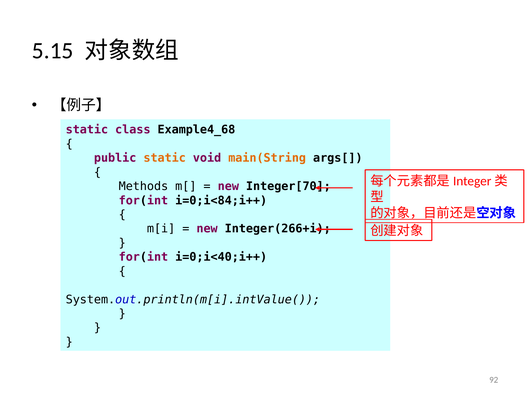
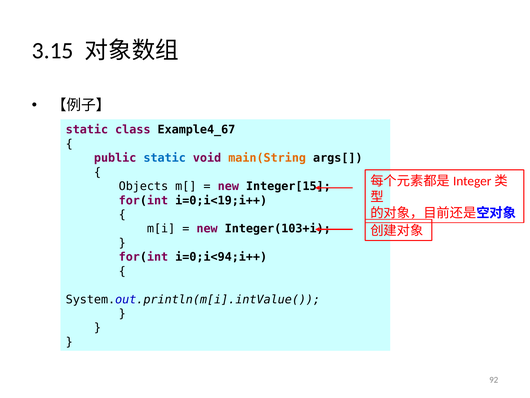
5.15: 5.15 -> 3.15 (53, 51)
Example4_68: Example4_68 -> Example4_67 (196, 130)
static colour: orange -> blue (165, 158)
Methods: Methods -> Objects (143, 186)
Integer[70: Integer[70 -> Integer[15 (288, 186)
i=0;i<84;i++: i=0;i<84;i++ -> i=0;i<19;i++ (221, 200)
Integer(266+i: Integer(266+i -> Integer(103+i (278, 228)
i=0;i<40;i++: i=0;i<40;i++ -> i=0;i<94;i++ (221, 257)
